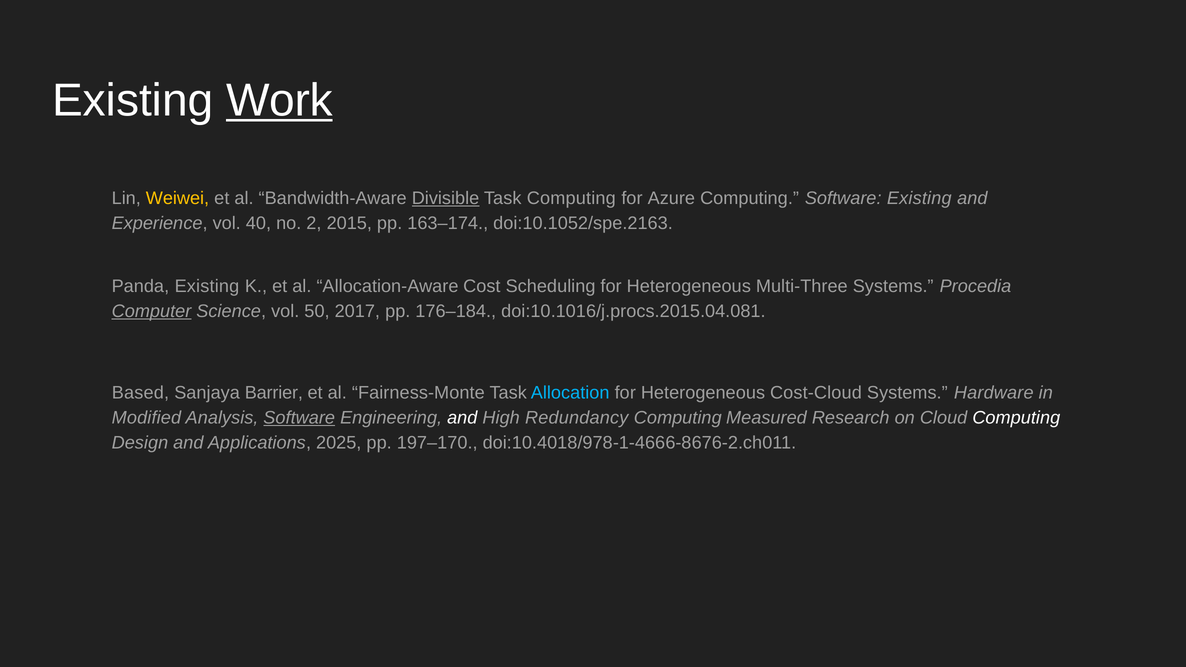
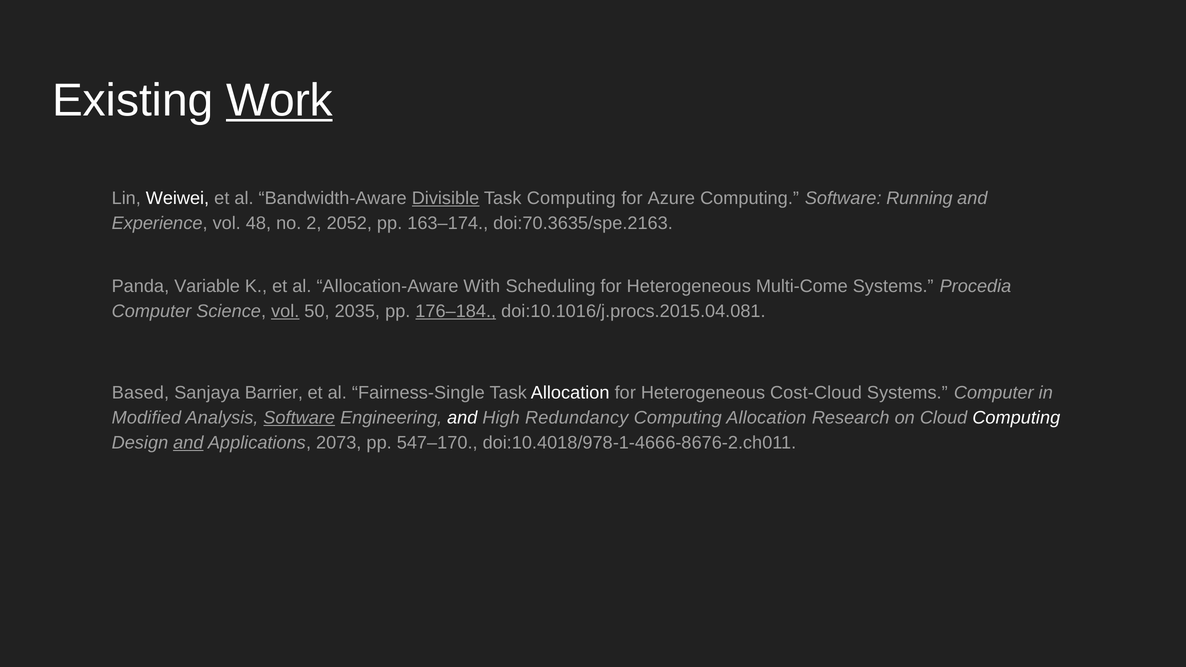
Weiwei colour: yellow -> white (177, 198)
Software Existing: Existing -> Running (919, 198)
40: 40 -> 48 (258, 223)
2015: 2015 -> 2052 (349, 223)
doi:10.1052/spe.2163: doi:10.1052/spe.2163 -> doi:70.3635/spe.2163 (583, 223)
Panda Existing: Existing -> Variable (207, 286)
Cost: Cost -> With (482, 286)
Multi-Three: Multi-Three -> Multi-Come (802, 286)
Computer underline: present -> none (152, 311)
vol underline: none -> present (285, 311)
2017: 2017 -> 2035 (357, 311)
176–184 underline: none -> present (456, 311)
Fairness-Monte: Fairness-Monte -> Fairness-Single (418, 393)
Allocation colour: light blue -> white (570, 393)
Systems Hardware: Hardware -> Computer (994, 393)
Computing Measured: Measured -> Allocation (766, 418)
and underline: none -> present (188, 443)
2025: 2025 -> 2073 (339, 443)
197–170: 197–170 -> 547–170 (437, 443)
